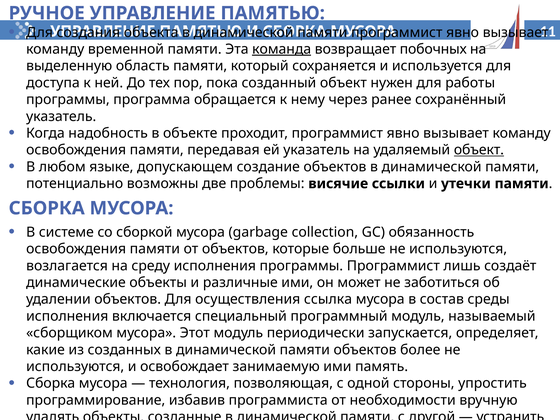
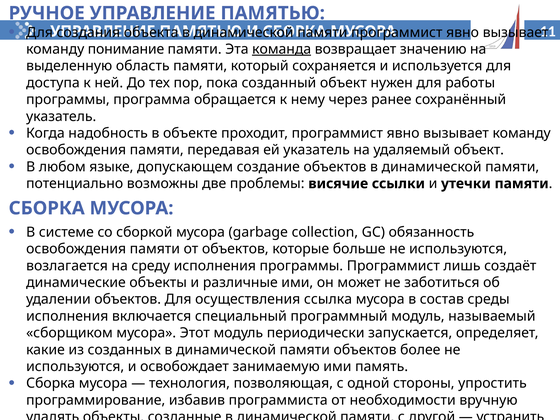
временной: временной -> понимание (126, 49)
побочных: побочных -> значению (433, 49)
объект underline: present -> none (479, 150)
